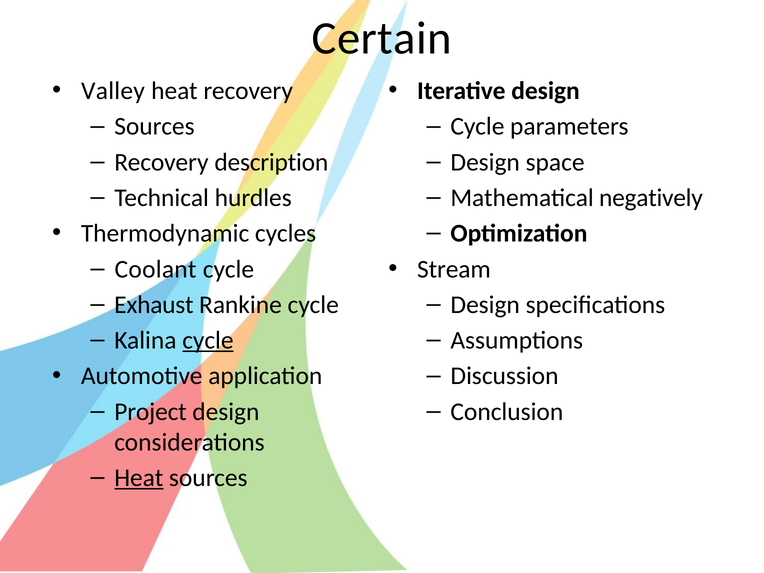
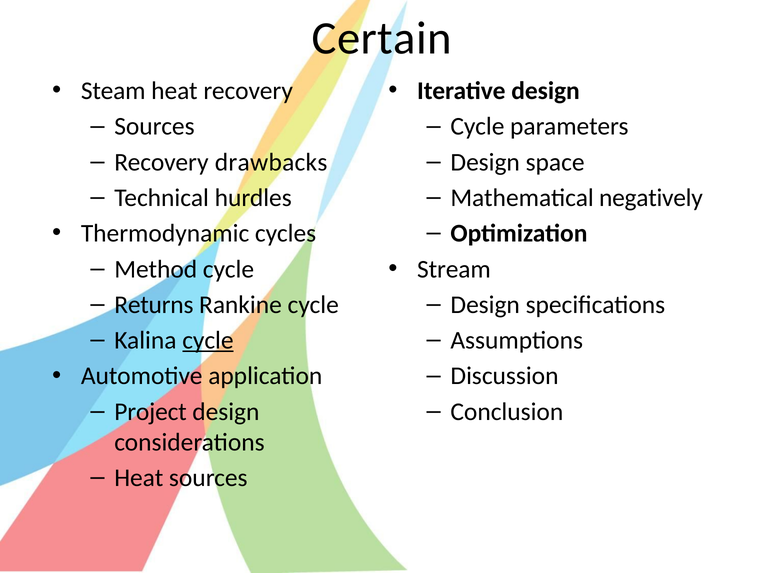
Valley: Valley -> Steam (113, 91)
description: description -> drawbacks (271, 162)
Coolant: Coolant -> Method (156, 269)
Exhaust: Exhaust -> Returns (154, 305)
Heat underline: present -> none (139, 478)
